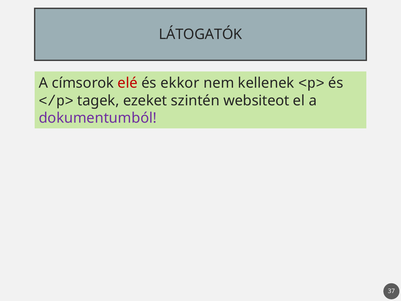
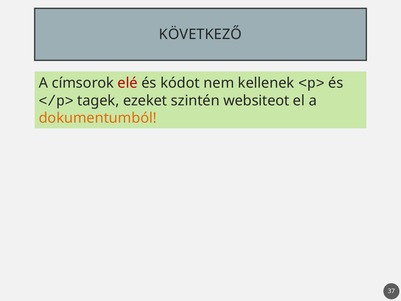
LÁTOGATÓK: LÁTOGATÓK -> KÖVETKEZŐ (200, 34)
ekkor: ekkor -> kódot (180, 83)
dokumentumból colour: purple -> orange (98, 118)
